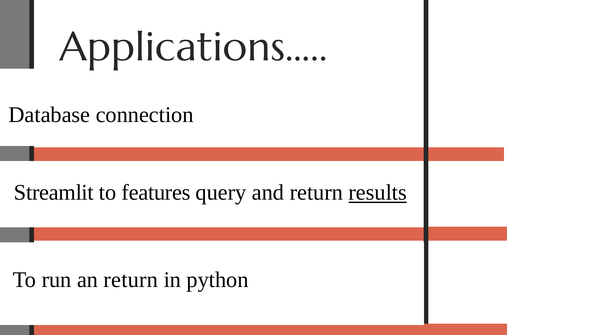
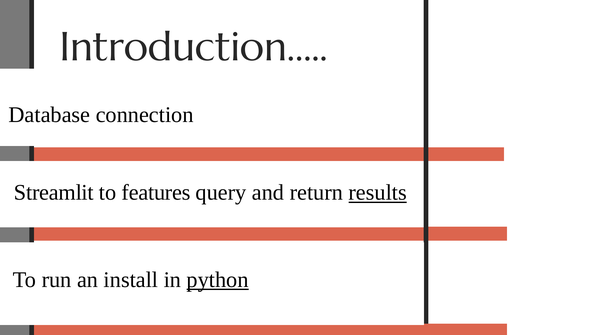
Applications…: Applications… -> Introduction… (194, 47)
an return: return -> install (131, 280)
python underline: none -> present (218, 280)
